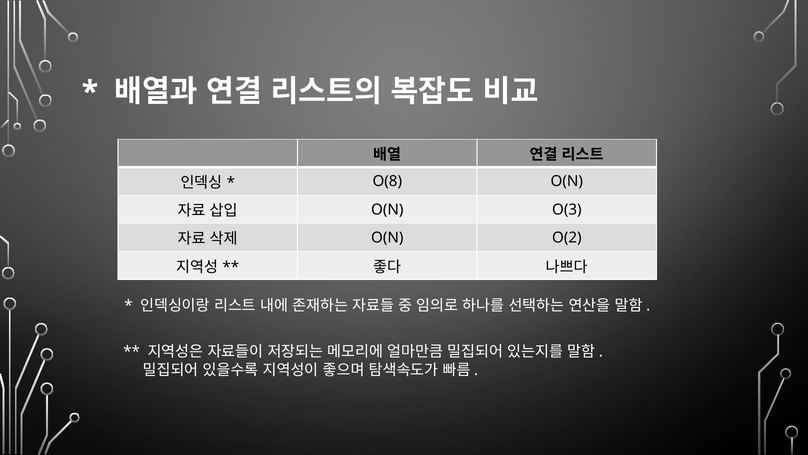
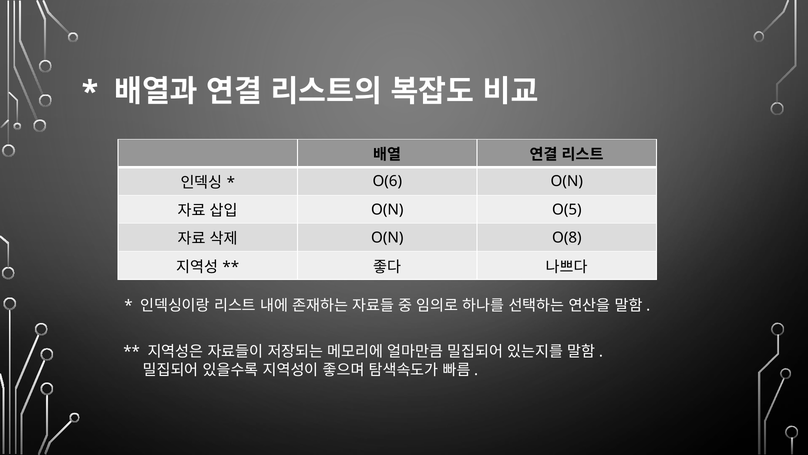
O(8: O(8 -> O(6 (387, 181)
O(3: O(3 -> O(5 (567, 209)
O(2: O(2 -> O(8 (567, 237)
